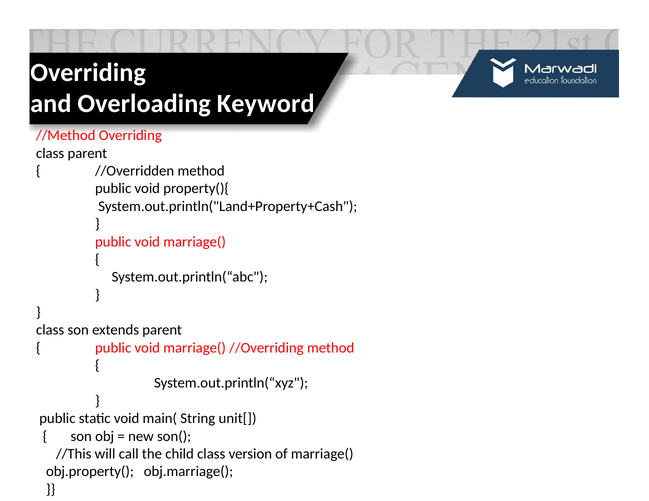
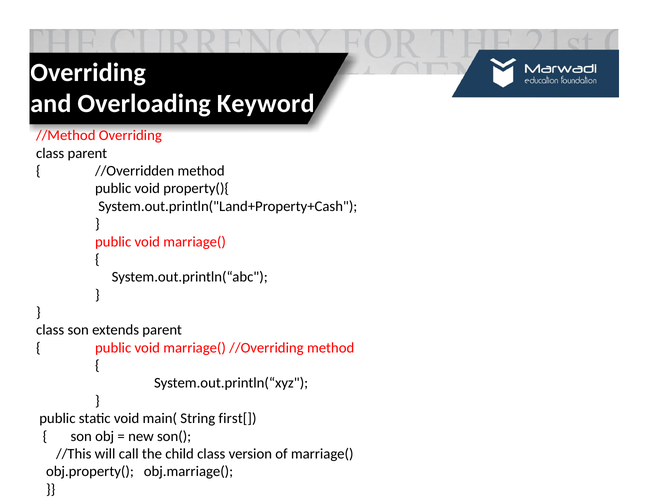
unit[: unit[ -> first[ (238, 419)
